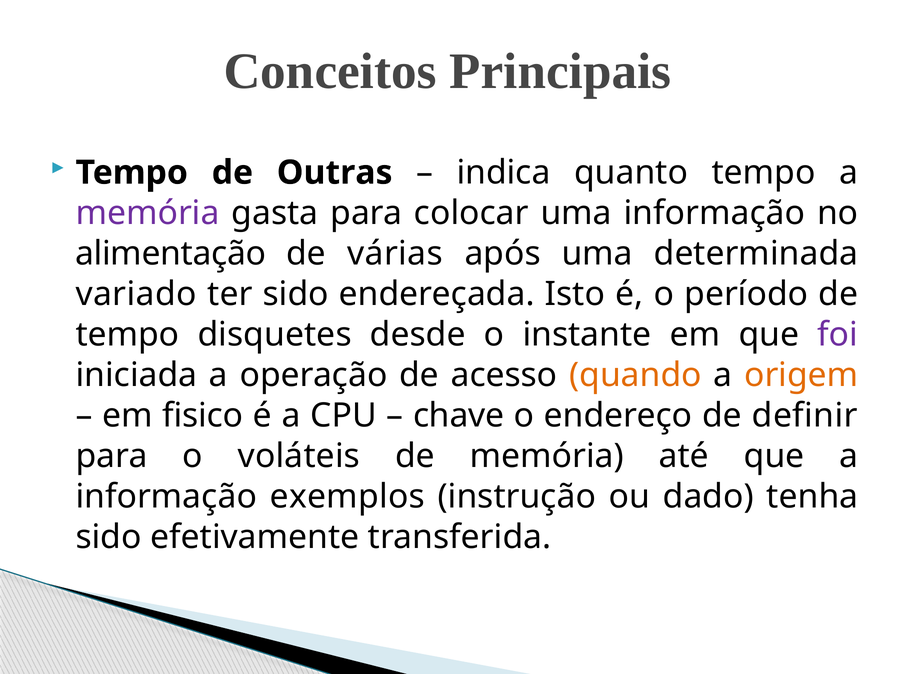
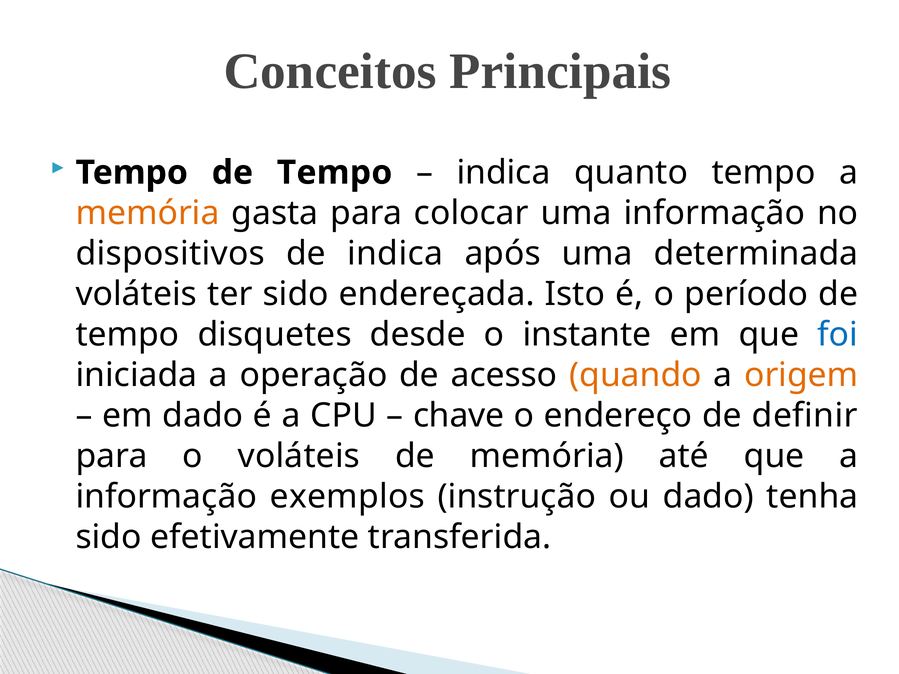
Tempo de Outras: Outras -> Tempo (335, 173)
memória colour: purple -> orange (148, 213)
alimentação: alimentação -> dispositivos (170, 254)
de várias: várias -> indica (395, 254)
variado: variado -> voláteis (136, 294)
foi colour: purple -> blue (838, 335)
em fisico: fisico -> dado (203, 416)
